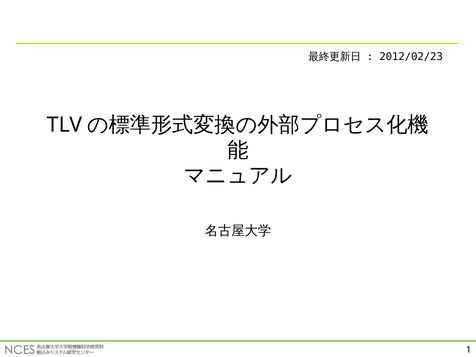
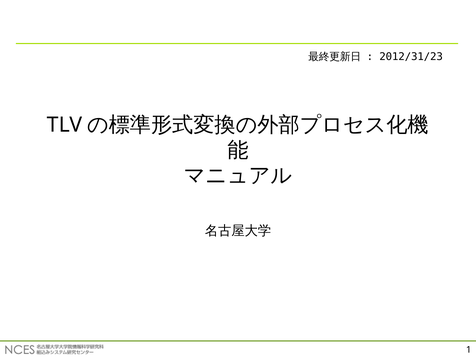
2012/02/23: 2012/02/23 -> 2012/31/23 (411, 57)
